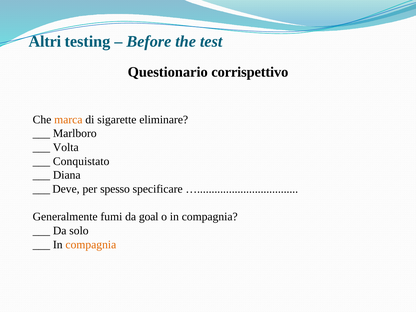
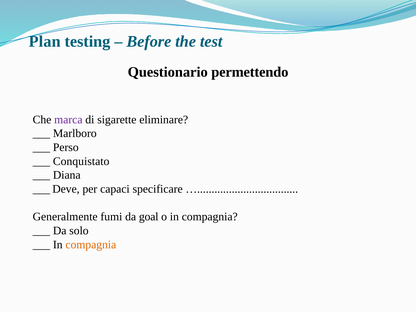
Altri: Altri -> Plan (45, 41)
corrispettivo: corrispettivo -> permettendo (250, 72)
marca colour: orange -> purple (68, 120)
Volta: Volta -> Perso (66, 147)
spesso: spesso -> capaci (115, 189)
